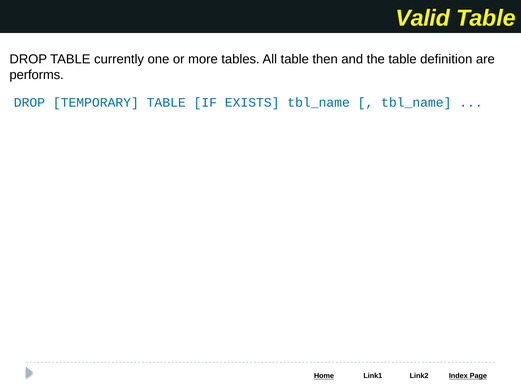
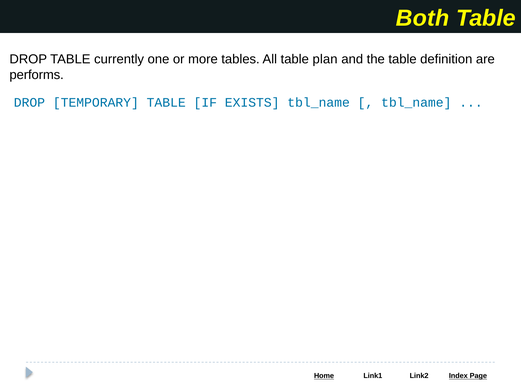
Valid: Valid -> Both (423, 18)
then: then -> plan (325, 59)
